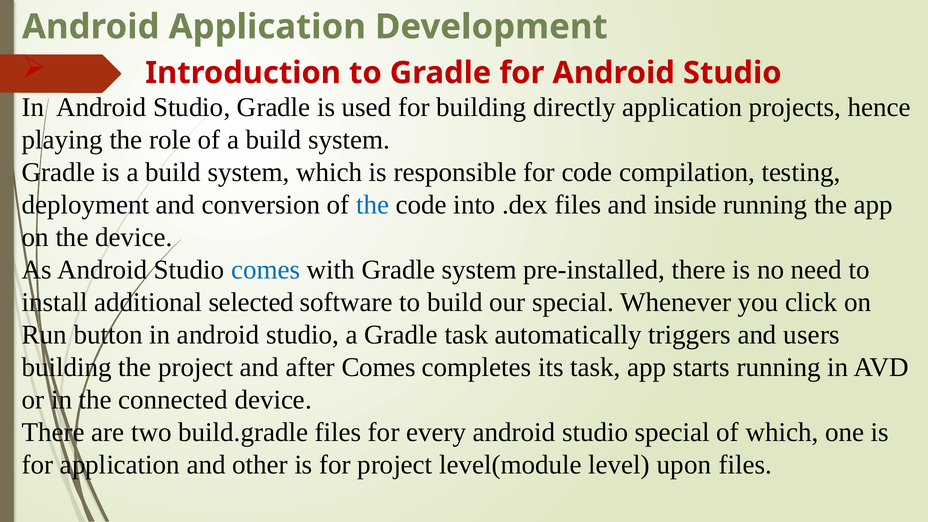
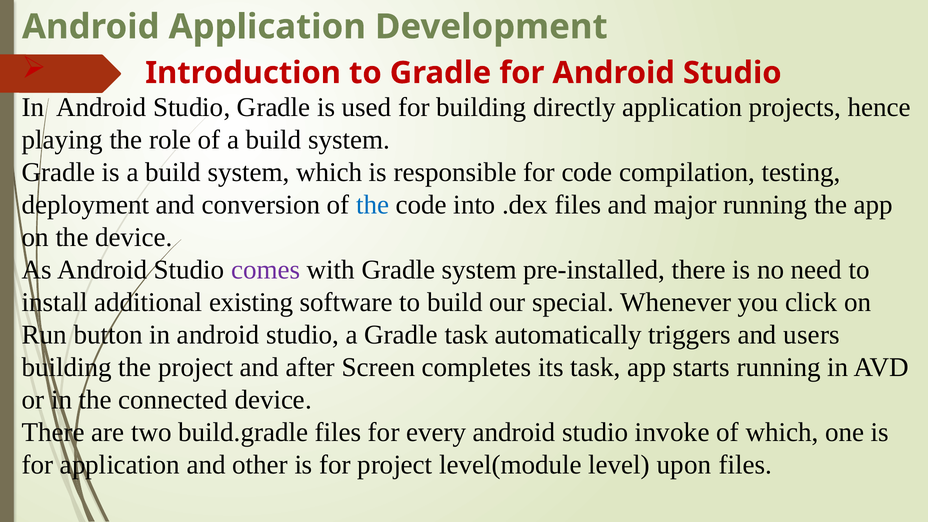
inside: inside -> major (685, 205)
comes colour: blue -> purple (266, 270)
selected: selected -> existing (251, 302)
after Comes: Comes -> Screen (378, 367)
studio special: special -> invoke (672, 432)
